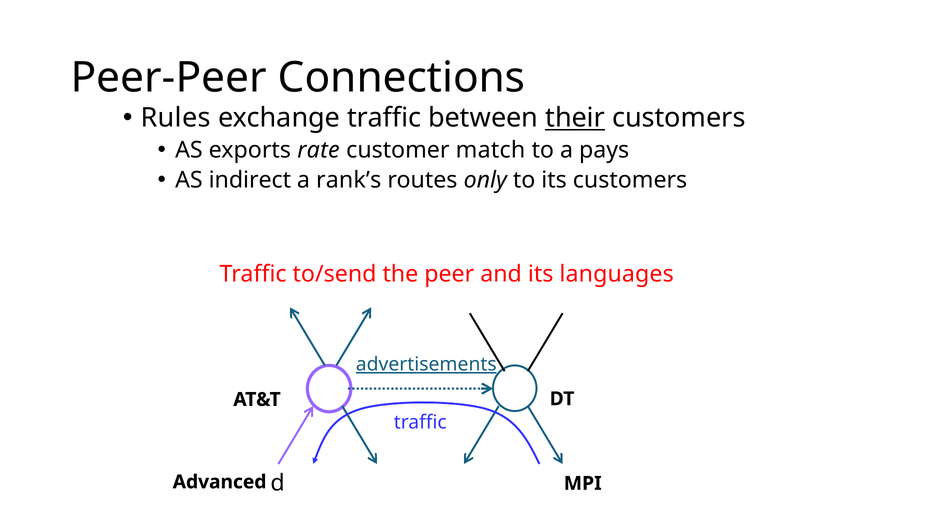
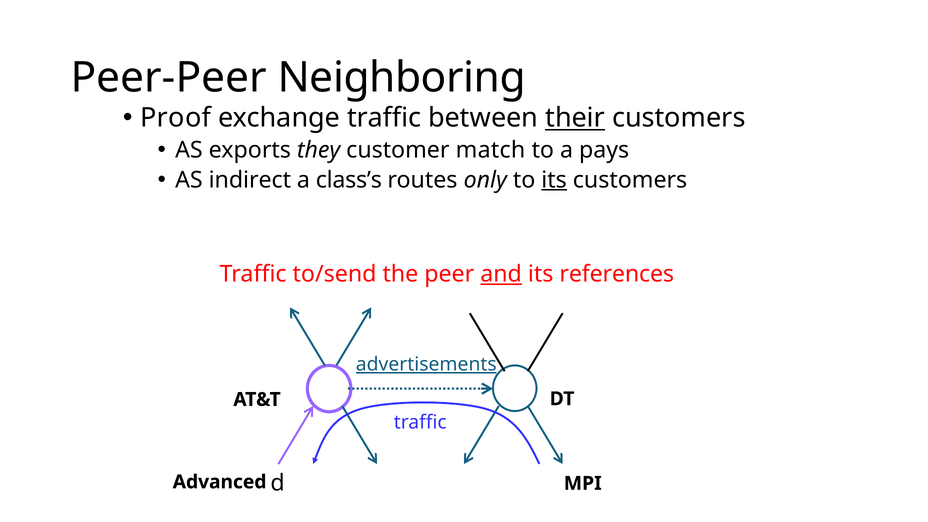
Connections: Connections -> Neighboring (402, 78)
Rules: Rules -> Proof (176, 118)
rate: rate -> they (319, 150)
rank’s: rank’s -> class’s (349, 180)
its underline: none -> present (554, 180)
and underline: none -> present (501, 274)
languages: languages -> references (617, 274)
